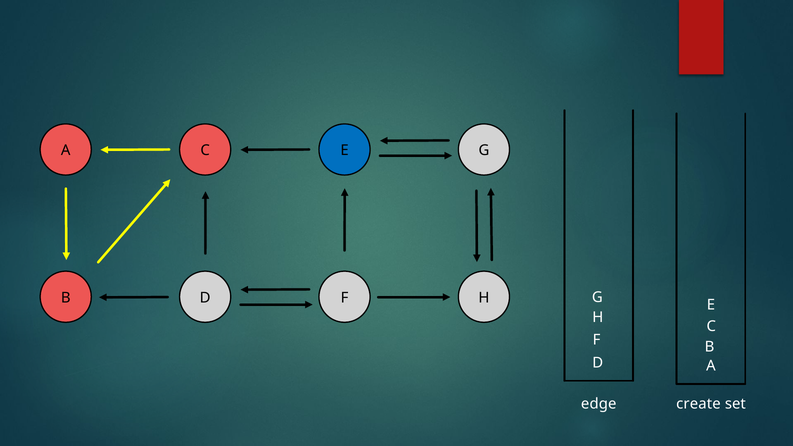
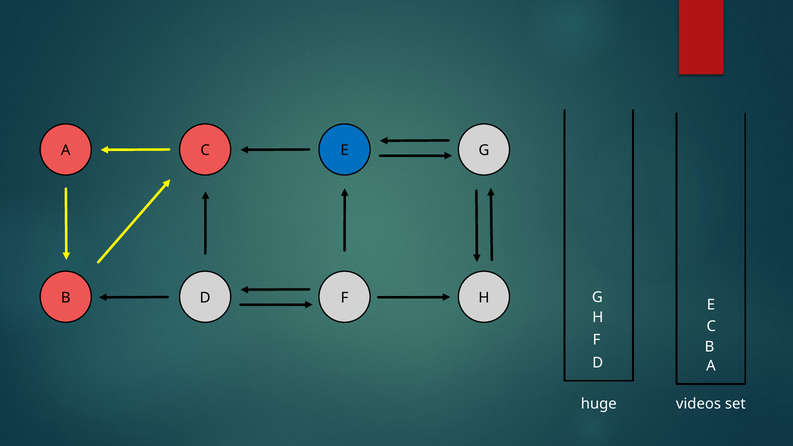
edge: edge -> huge (599, 404)
create: create -> videos (699, 404)
